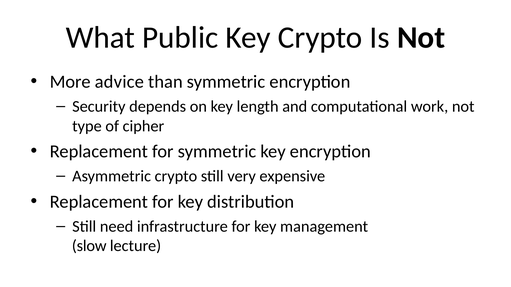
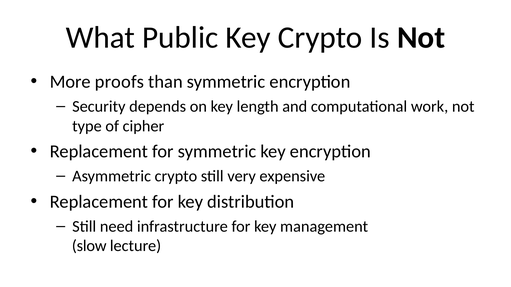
advice: advice -> proofs (119, 82)
